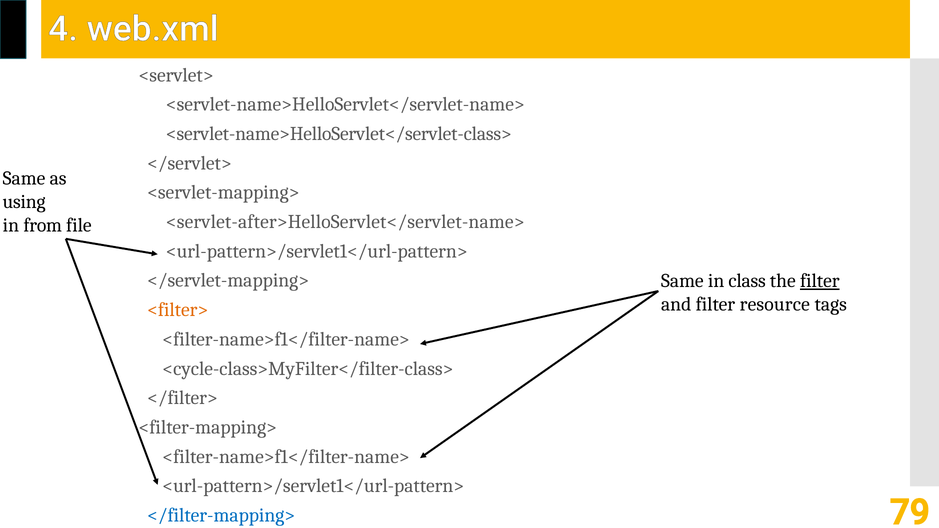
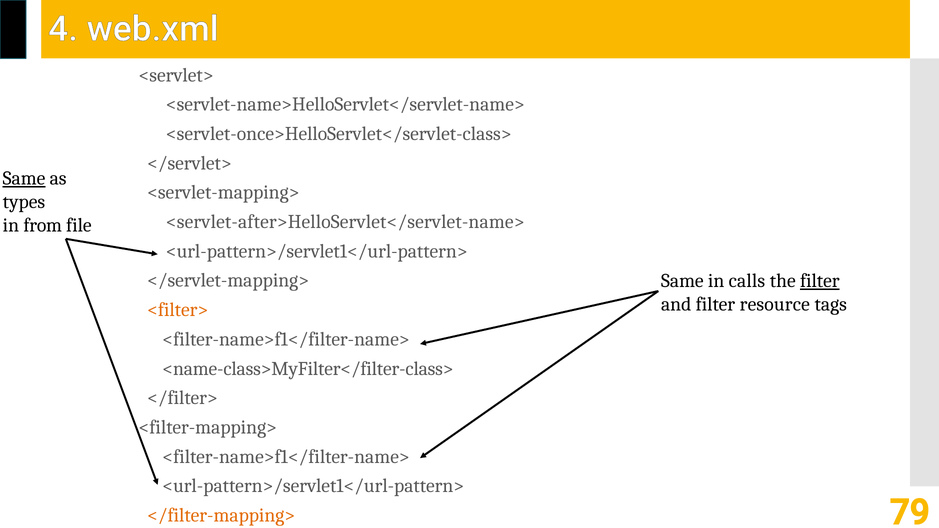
<servlet-name>HelloServlet</servlet-class>: <servlet-name>HelloServlet</servlet-class> -> <servlet-once>HelloServlet</servlet-class> (339, 134)
Same underline: none -> present (24, 178)
using: using -> types (24, 202)
class: class -> calls (747, 281)
<cycle-class>MyFilter</filter-class>: <cycle-class>MyFilter</filter-class> -> <name-class>MyFilter</filter-class> (308, 369)
</filter-mapping> colour: blue -> orange (221, 516)
